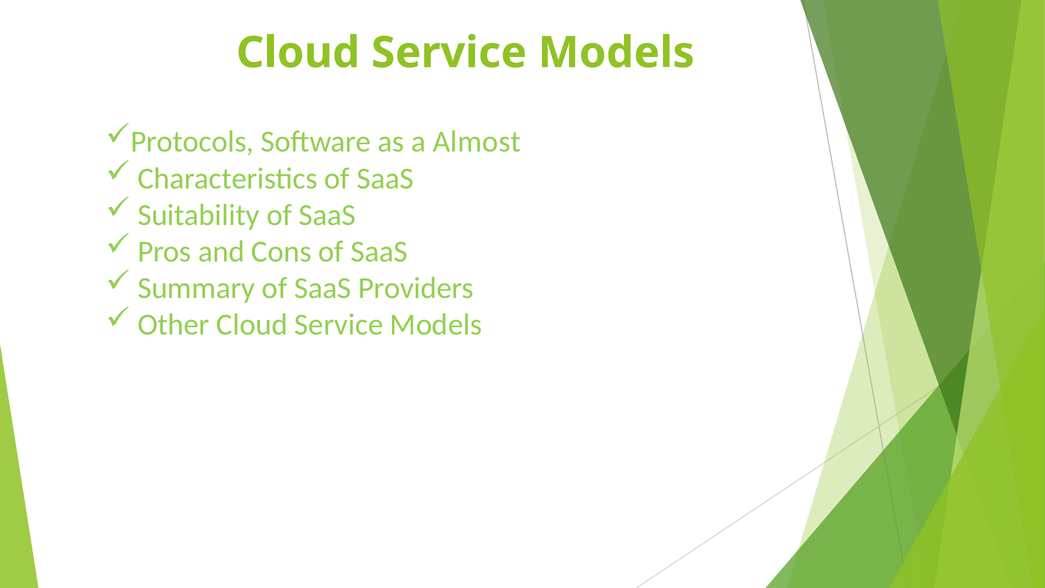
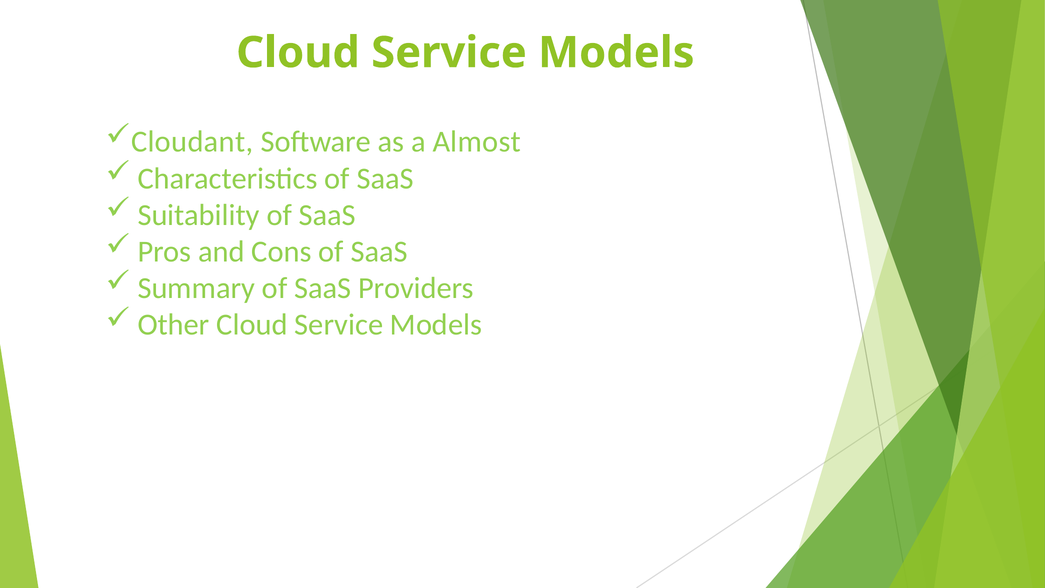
Protocols: Protocols -> Cloudant (192, 142)
